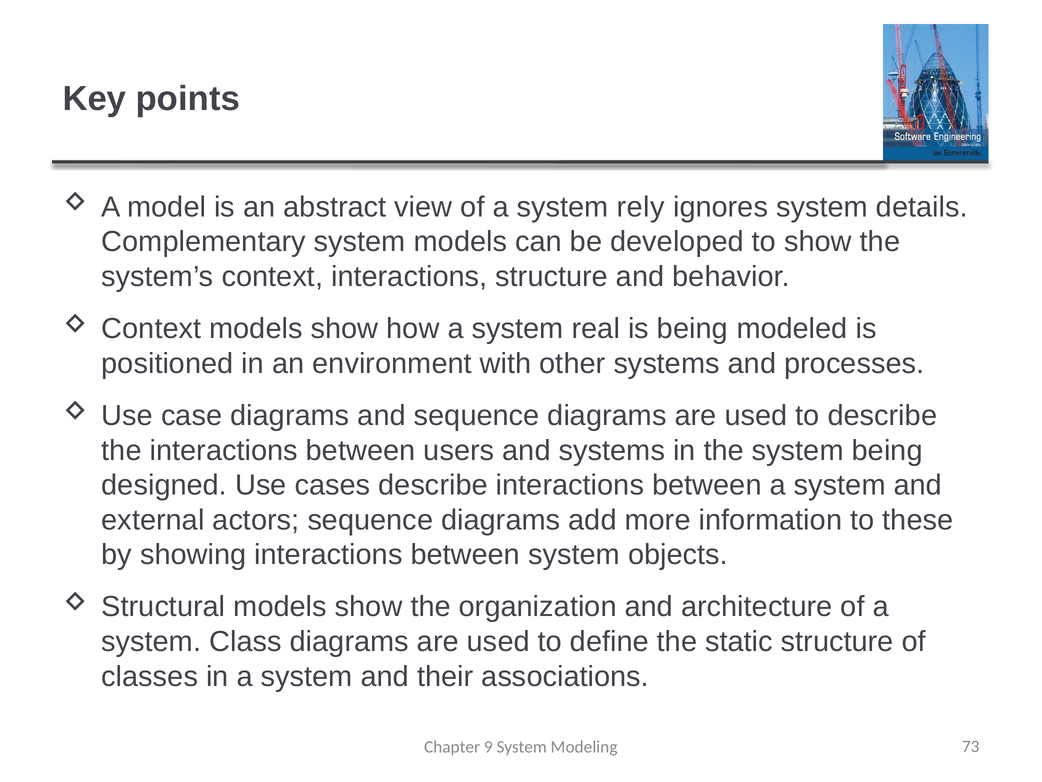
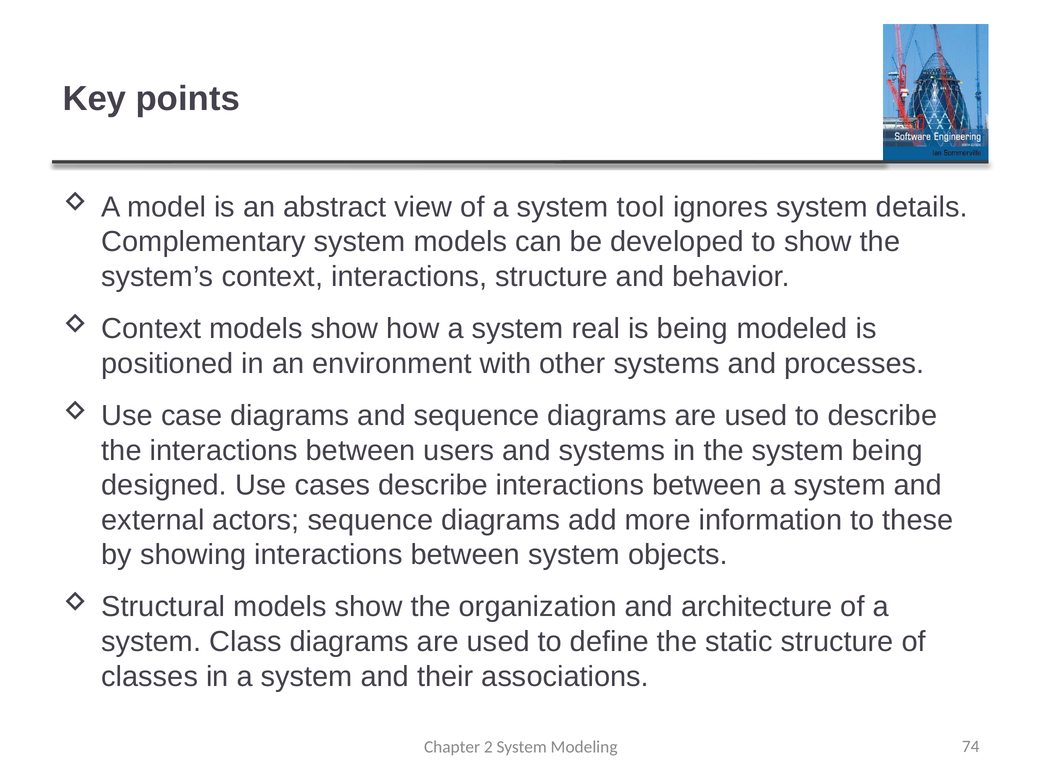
rely: rely -> tool (641, 207)
9: 9 -> 2 (488, 746)
73: 73 -> 74 (971, 746)
